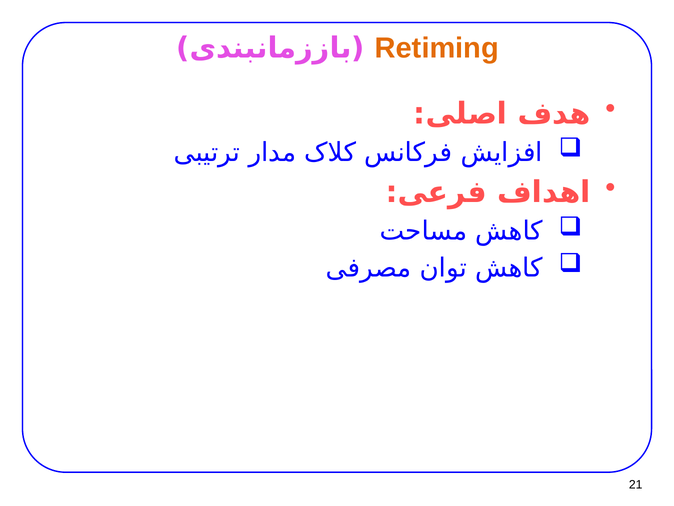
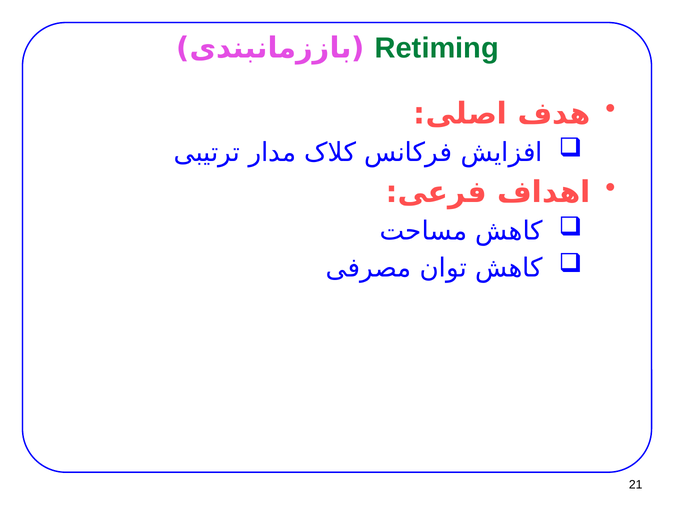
Retiming colour: orange -> green (437, 48)
